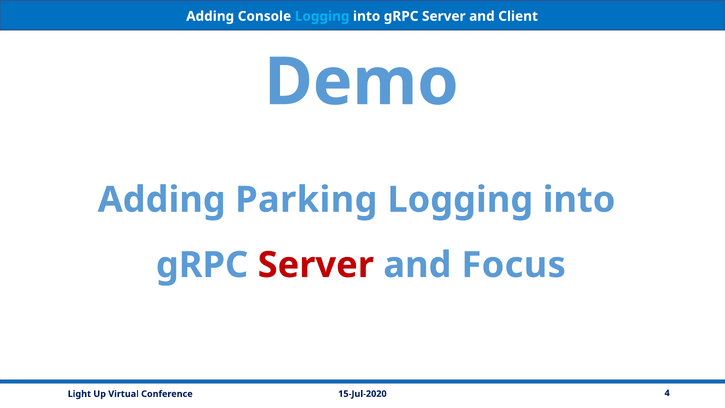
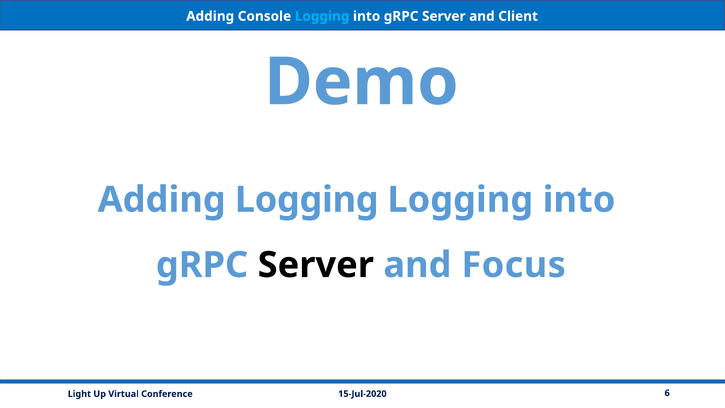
Adding Parking: Parking -> Logging (307, 200)
Server colour: red -> black (316, 265)
4: 4 -> 6 (667, 393)
